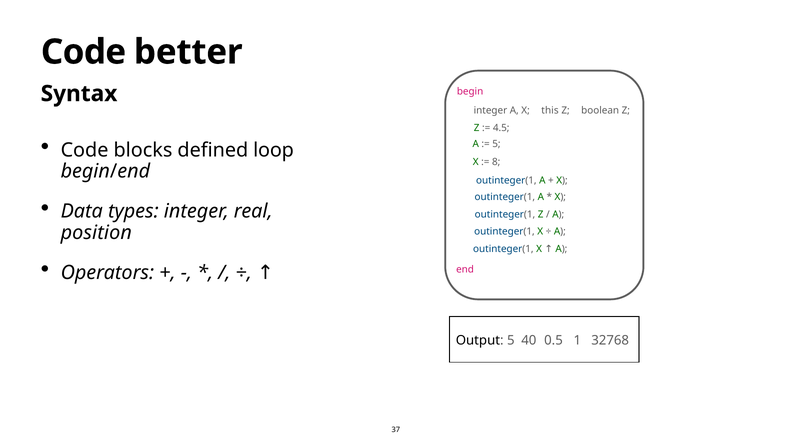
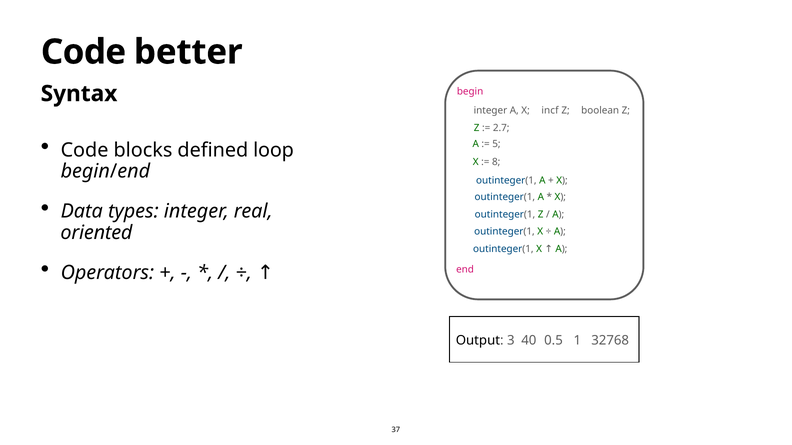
this: this -> incf (550, 110)
4.5: 4.5 -> 2.7 (501, 128)
position: position -> oriented (96, 233)
Output 5: 5 -> 3 (511, 341)
